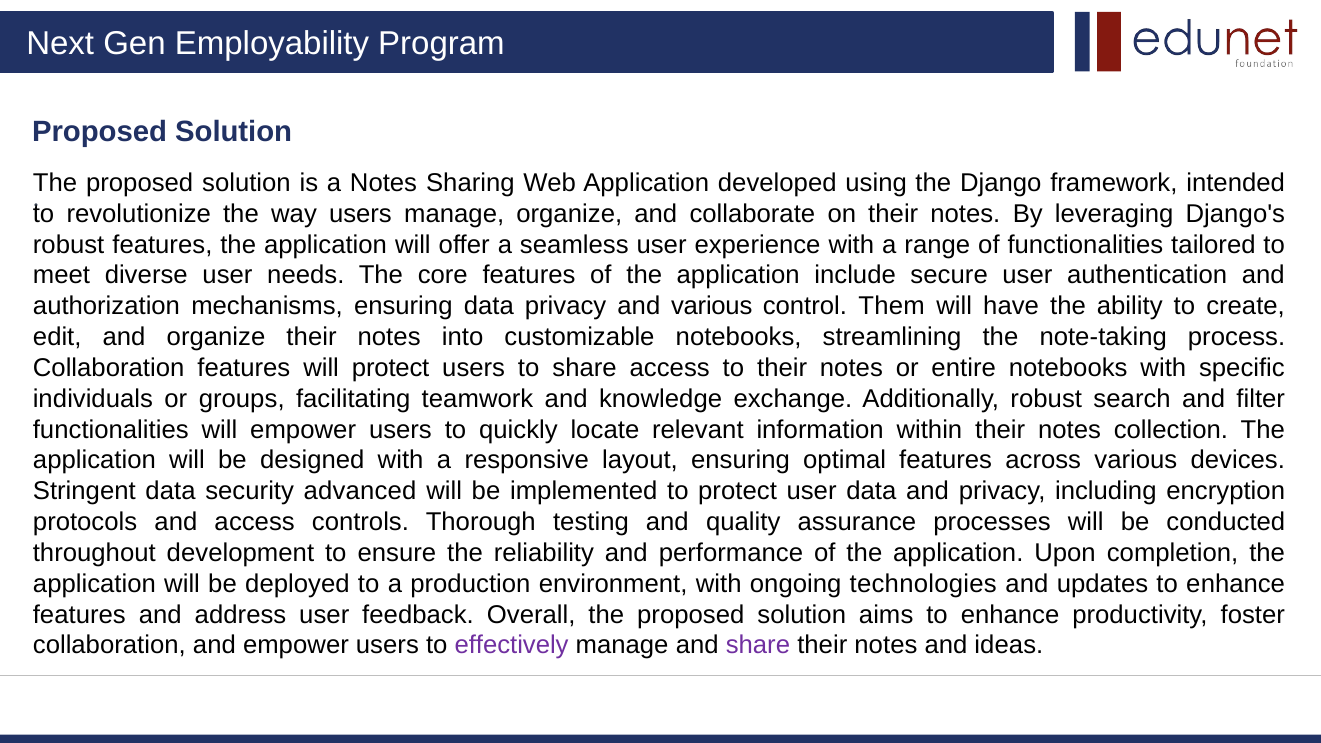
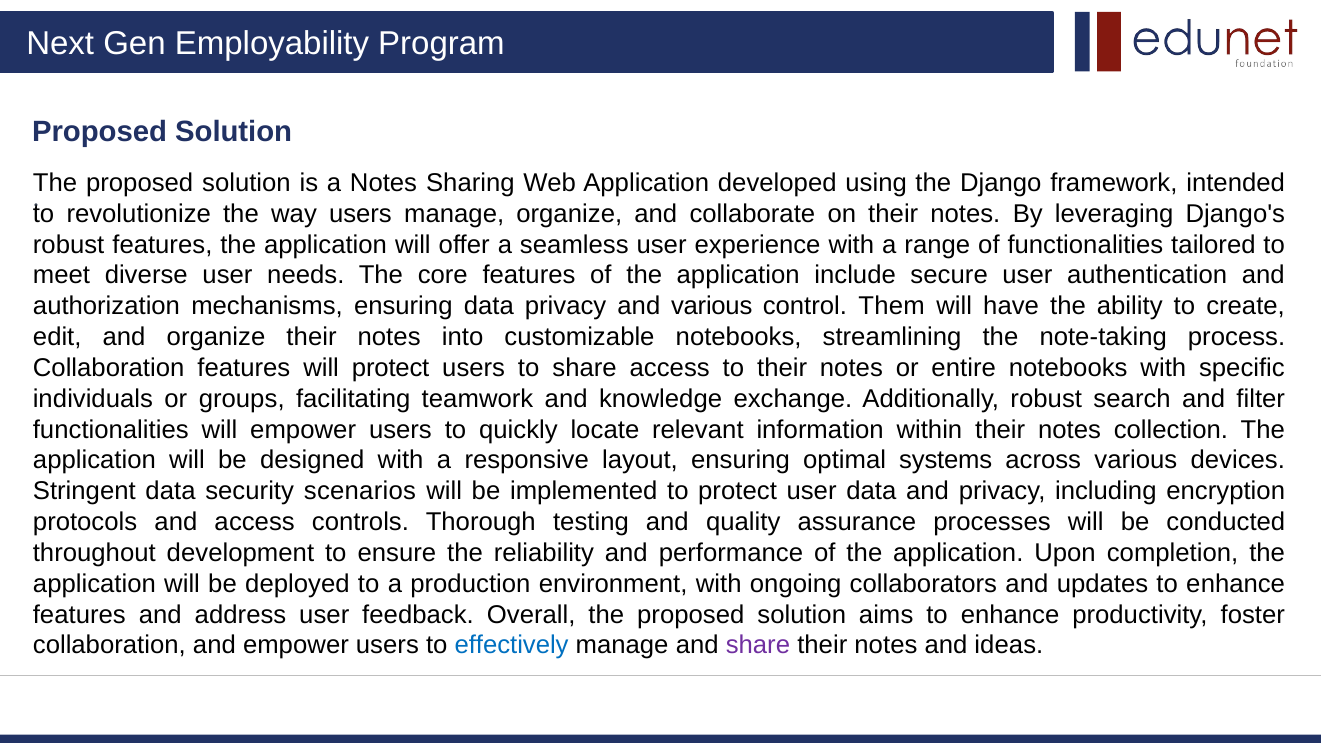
optimal features: features -> systems (946, 461)
advanced: advanced -> scenarios (360, 491)
technologies: technologies -> collaborators (923, 584)
effectively colour: purple -> blue (512, 646)
